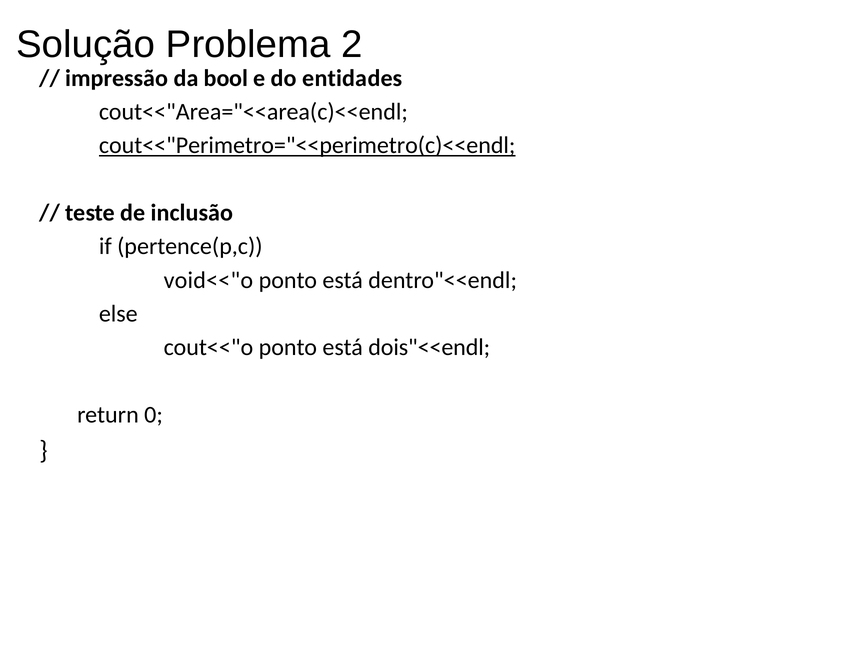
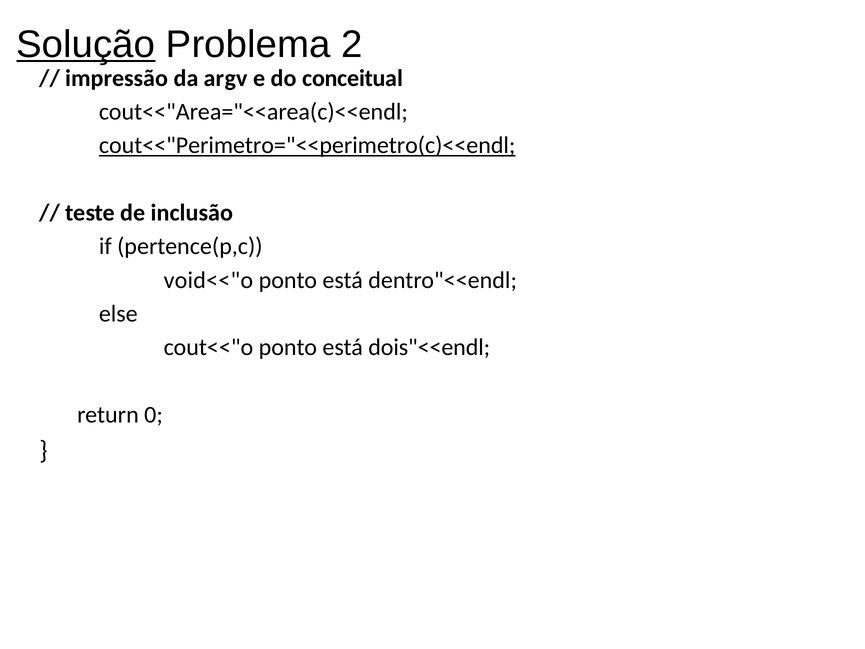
Solução underline: none -> present (86, 44)
bool: bool -> argv (226, 78)
entidades: entidades -> conceitual (353, 78)
